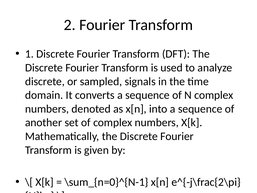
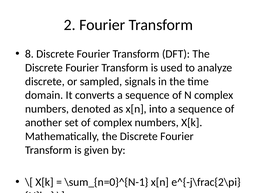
1: 1 -> 8 (29, 54)
